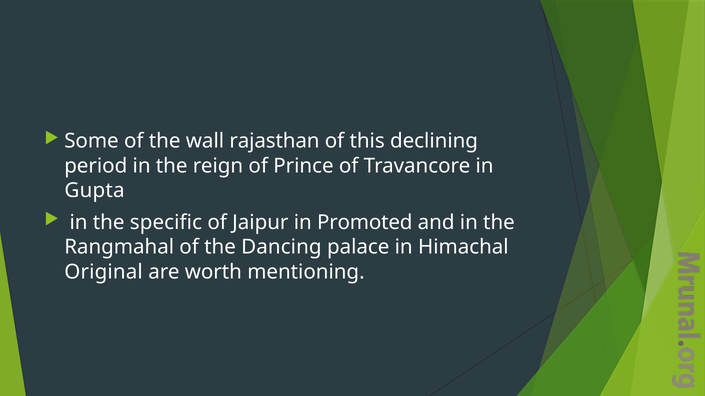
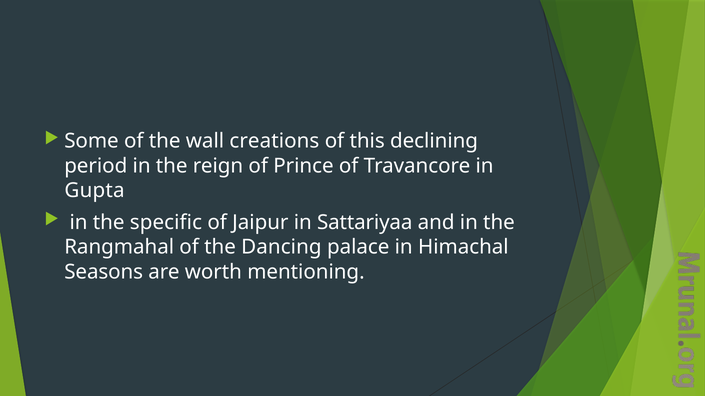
rajasthan: rajasthan -> creations (274, 141)
Promoted: Promoted -> Sattariyaa (365, 223)
Original: Original -> Seasons (104, 272)
